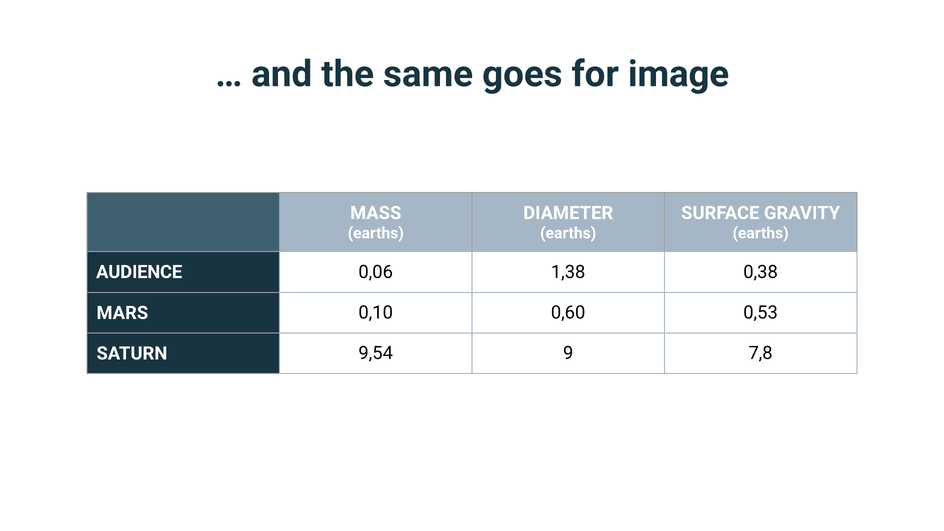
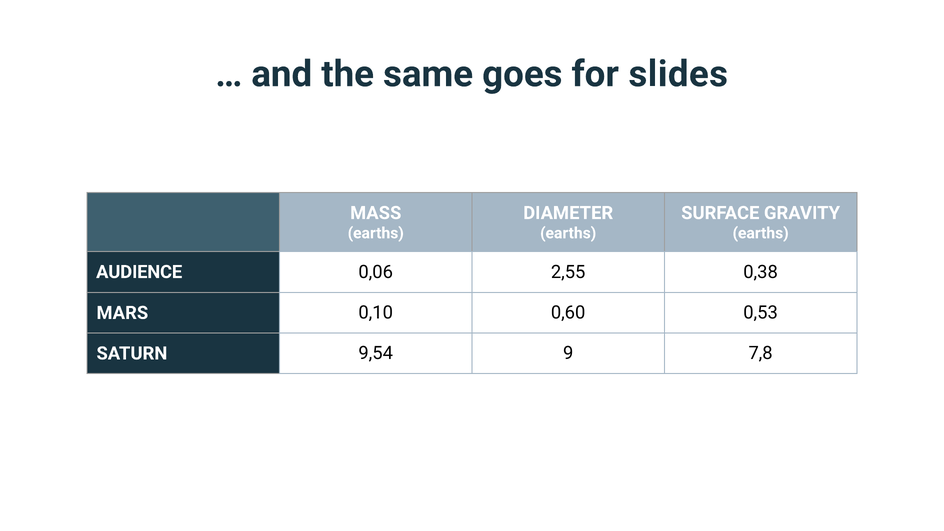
image: image -> slides (678, 74)
1,38: 1,38 -> 2,55 (568, 272)
